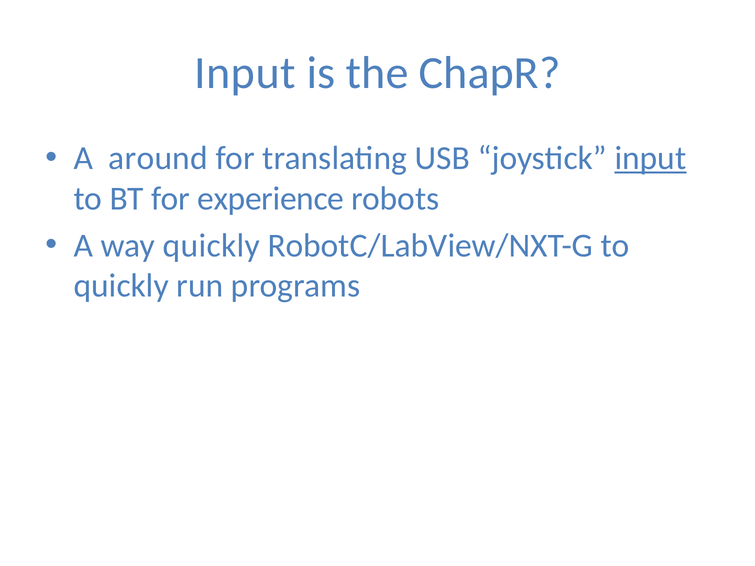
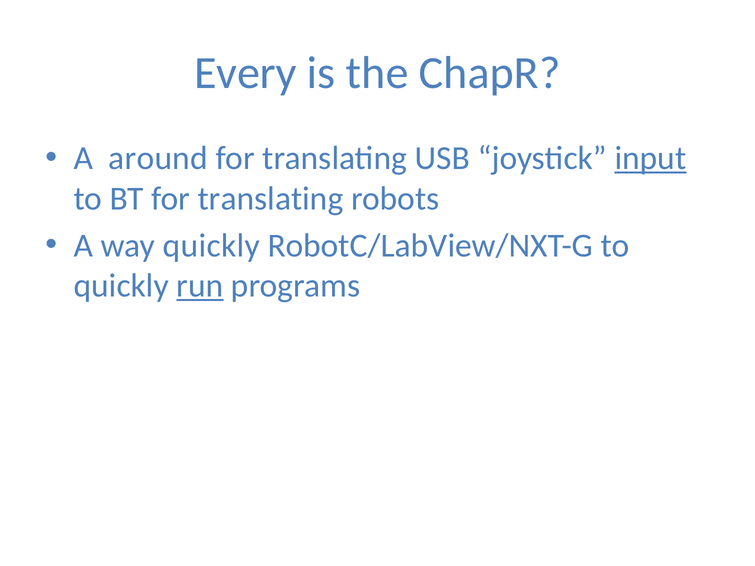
Input: Input -> Every (245, 73)
BT for experience: experience -> translating (271, 199)
run underline: none -> present (200, 286)
